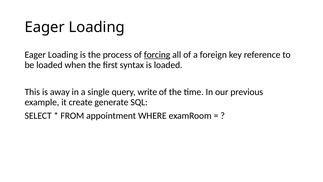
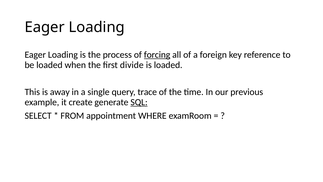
syntax: syntax -> divide (132, 65)
write: write -> trace (147, 92)
SQL underline: none -> present (139, 102)
